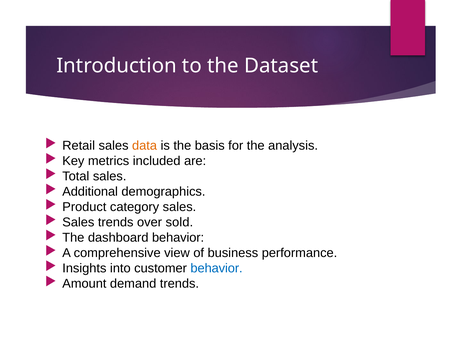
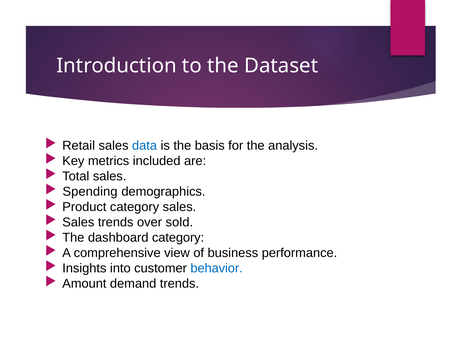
data colour: orange -> blue (145, 146)
Additional: Additional -> Spending (90, 192)
dashboard behavior: behavior -> category (178, 238)
